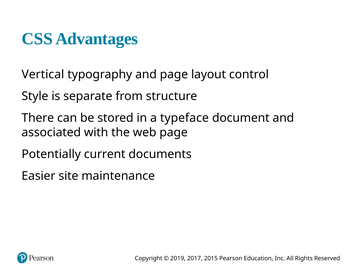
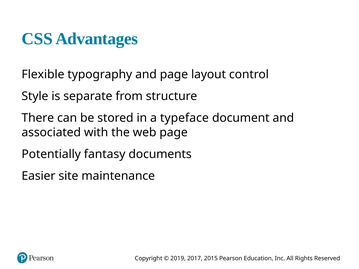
Vertical: Vertical -> Flexible (43, 74)
current: current -> fantasy (105, 154)
